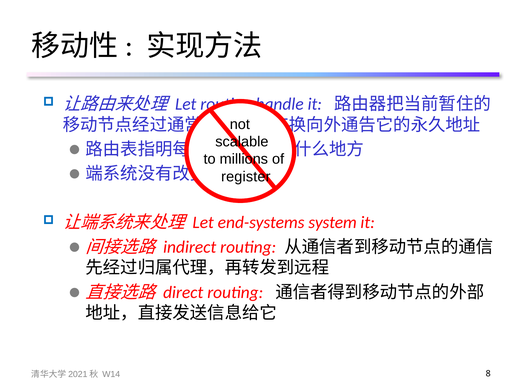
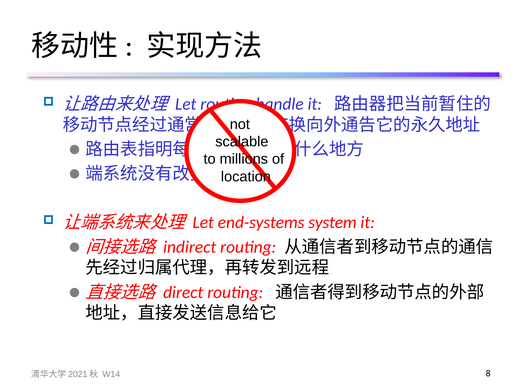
register: register -> location (246, 176)
